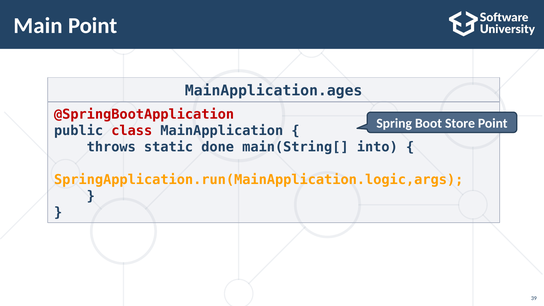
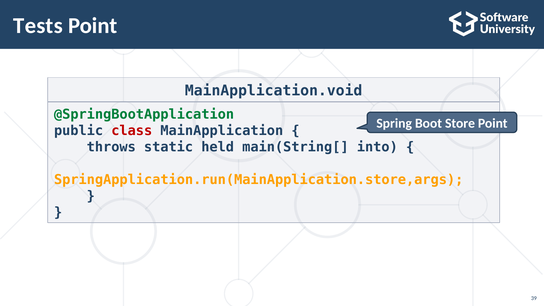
Main: Main -> Tests (38, 26)
MainApplication.ages: MainApplication.ages -> MainApplication.void (274, 91)
@SpringBootApplication colour: red -> green (144, 114)
done: done -> held (218, 147)
SpringApplication.run(MainApplication.logic,args: SpringApplication.run(MainApplication.logic,args -> SpringApplication.run(MainApplication.store,args (259, 180)
